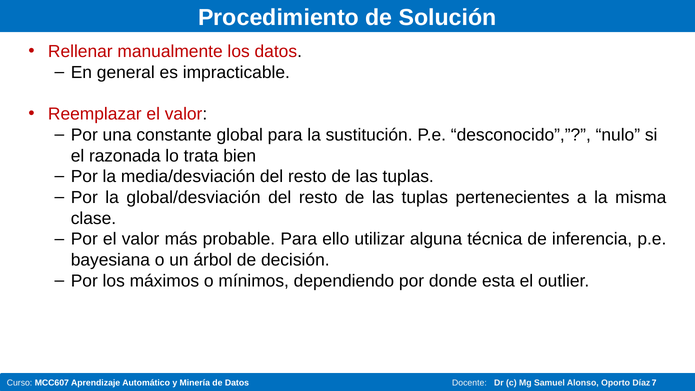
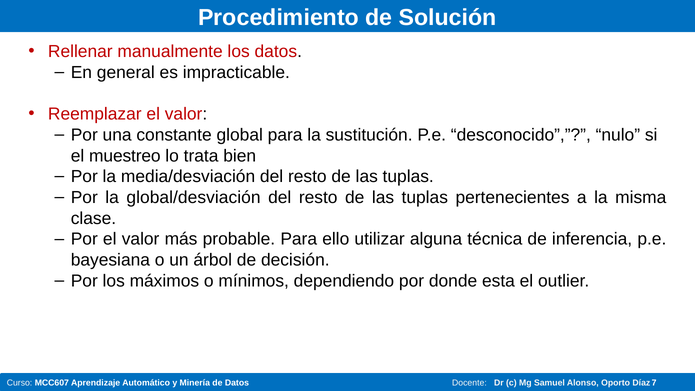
razonada: razonada -> muestreo (125, 156)
